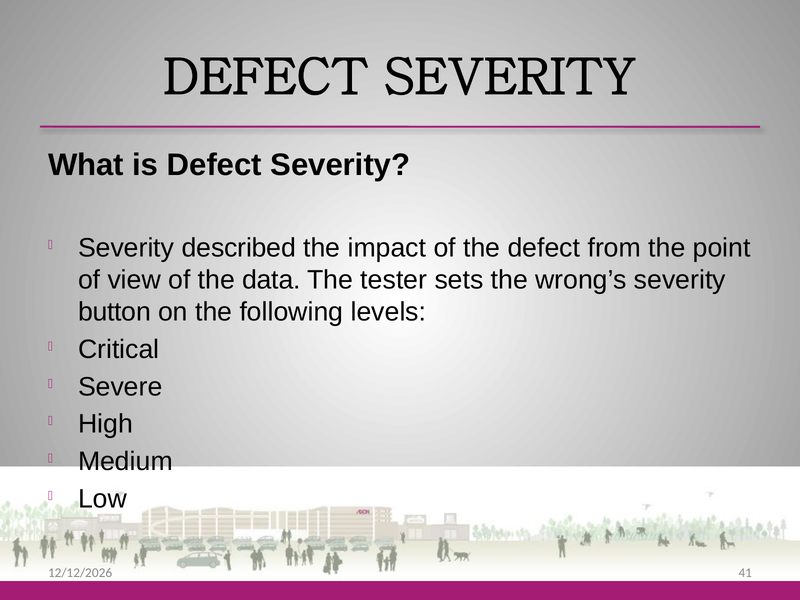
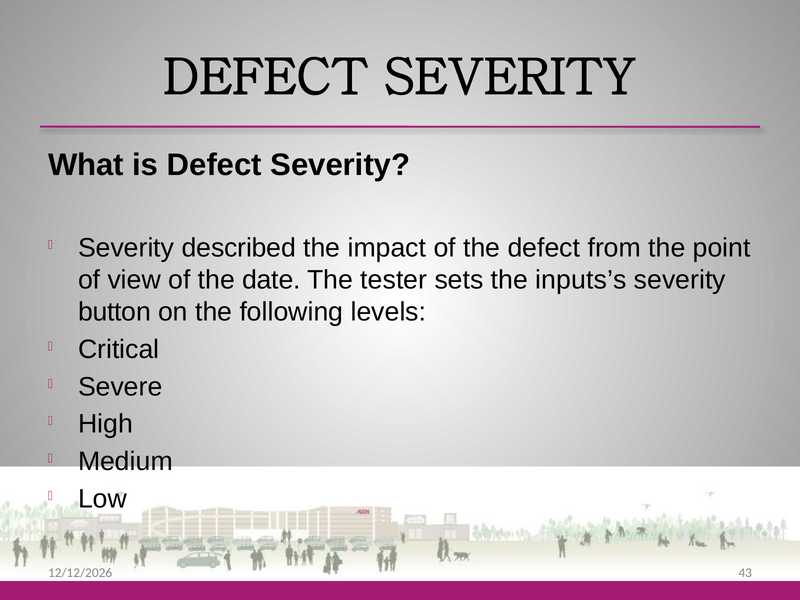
data: data -> date (271, 280)
wrong’s: wrong’s -> inputs’s (581, 280)
41: 41 -> 43 (745, 573)
